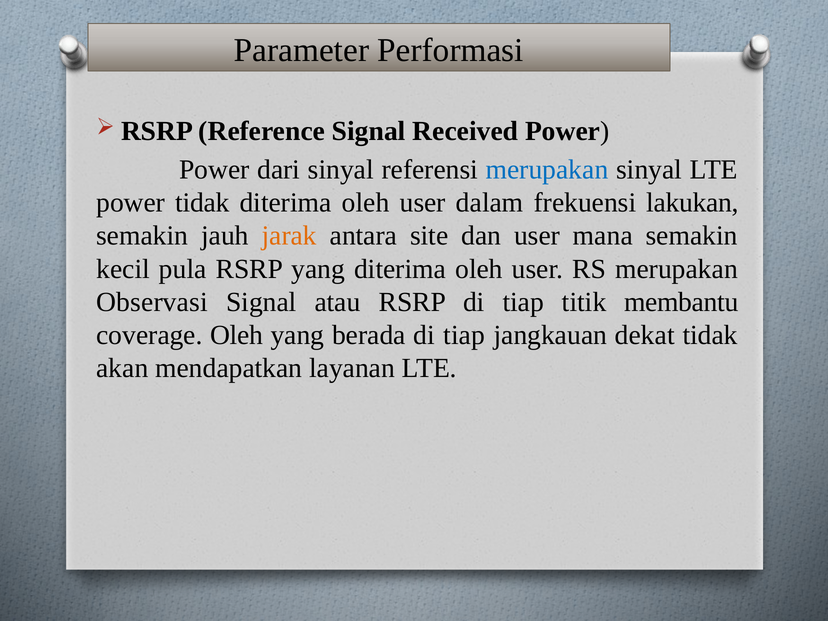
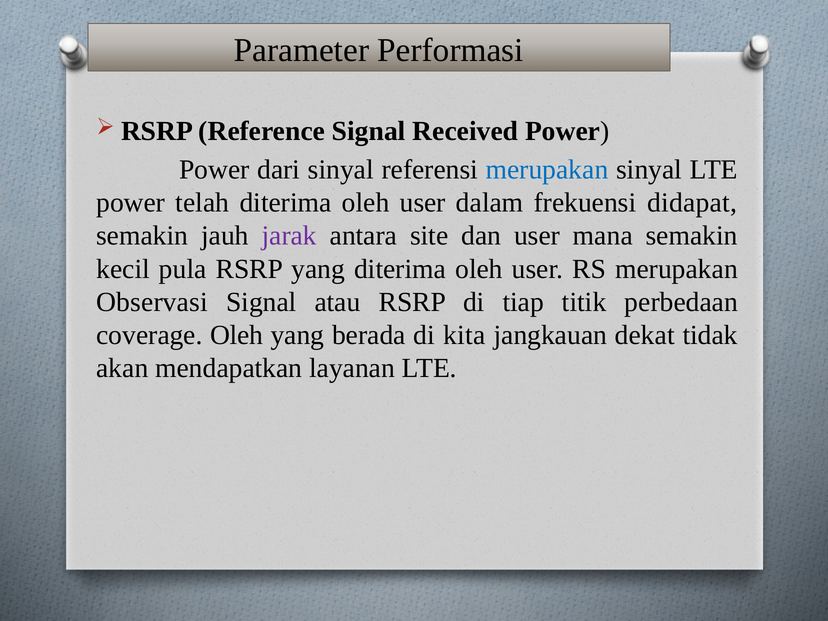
power tidak: tidak -> telah (202, 203)
lakukan: lakukan -> didapat (692, 203)
jarak colour: orange -> purple (289, 236)
membantu: membantu -> perbedaan (681, 302)
berada di tiap: tiap -> kita (464, 335)
